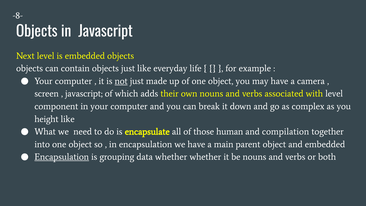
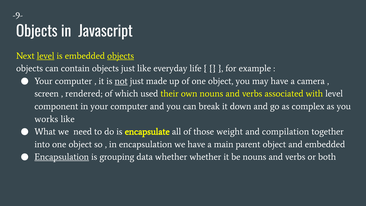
-8-: -8- -> -9- (18, 16)
level underline: none -> present (46, 56)
objects underline: none -> present (121, 56)
javascript: javascript -> rendered (84, 94)
adds: adds -> used (149, 94)
height: height -> works (46, 119)
human: human -> weight (230, 132)
